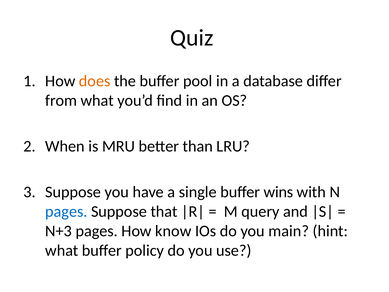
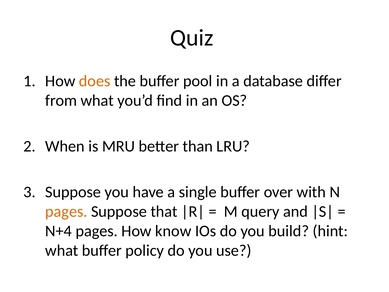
wins: wins -> over (278, 192)
pages colour: blue -> orange (66, 211)
N+3: N+3 -> N+4 (59, 231)
main: main -> build (289, 231)
